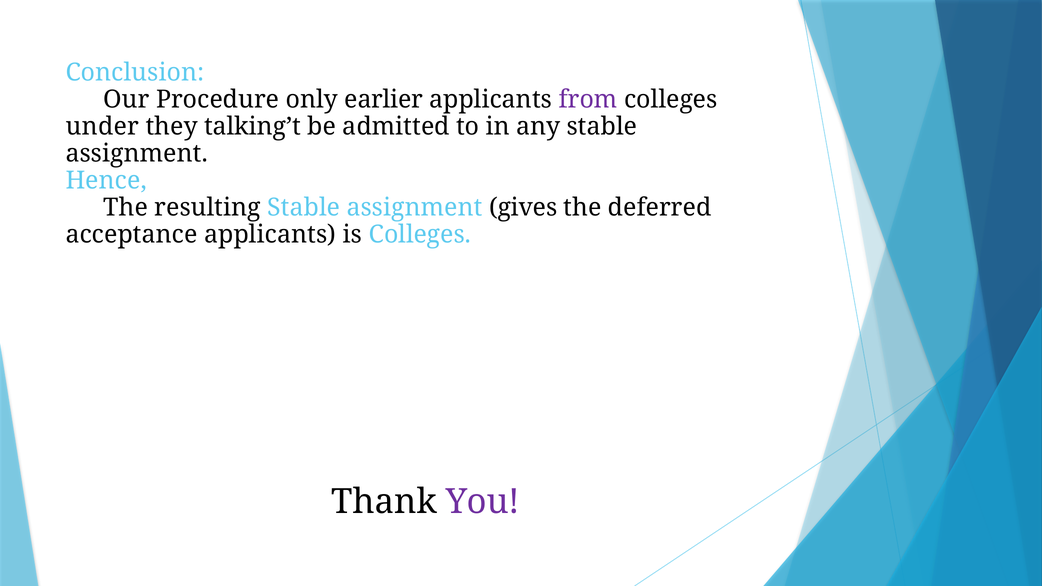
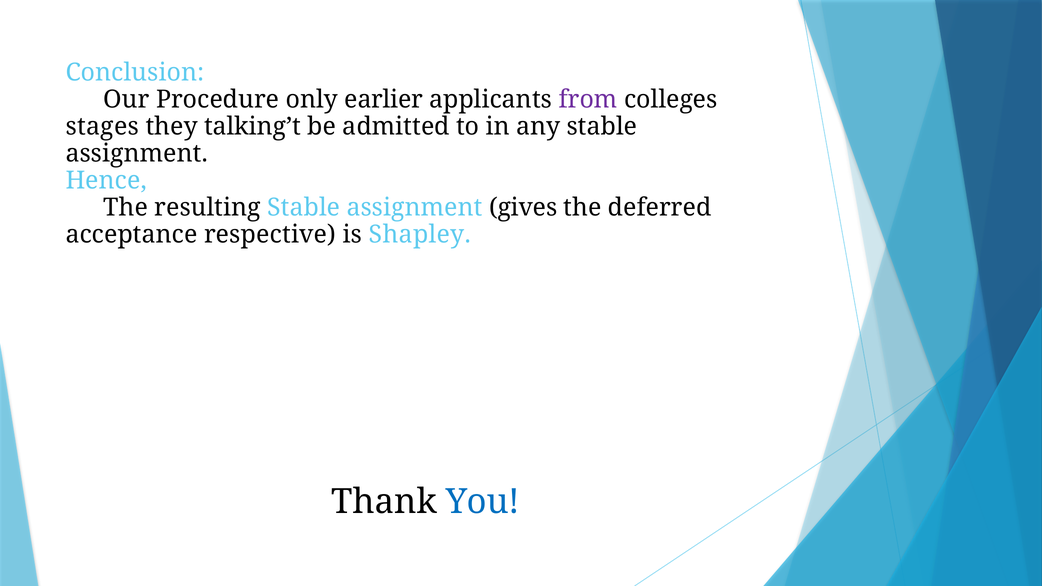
under: under -> stages (102, 127)
acceptance applicants: applicants -> respective (270, 234)
is Colleges: Colleges -> Shapley (420, 234)
You colour: purple -> blue (483, 502)
